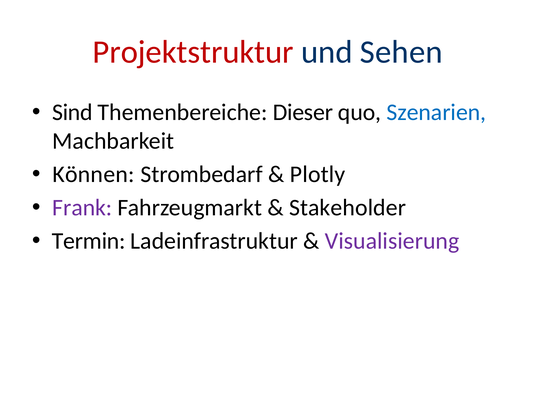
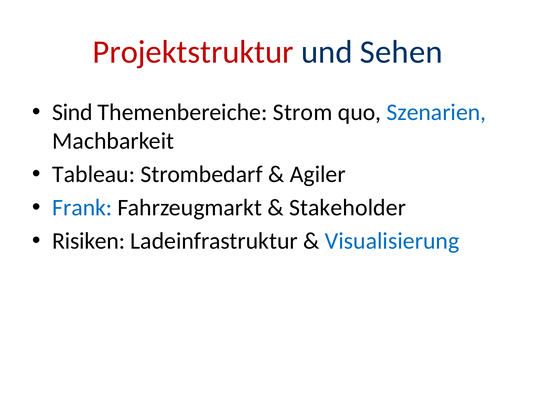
Dieser: Dieser -> Strom (303, 112)
Können: Können -> Tableau (94, 174)
Plotly: Plotly -> Agiler (318, 174)
Frank colour: purple -> blue (82, 208)
Termin: Termin -> Risiken (89, 241)
Visualisierung colour: purple -> blue (392, 241)
